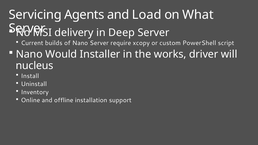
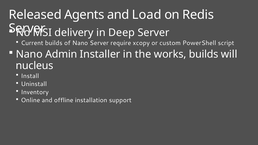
Servicing: Servicing -> Released (35, 15)
What: What -> Redis (198, 15)
Would: Would -> Admin (61, 54)
works driver: driver -> builds (204, 54)
